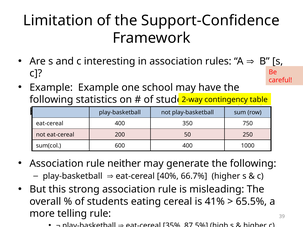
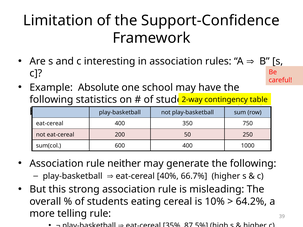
Example Example: Example -> Absolute (99, 88)
41%: 41% -> 10% (215, 202)
65.5%: 65.5% -> 64.2% (251, 202)
